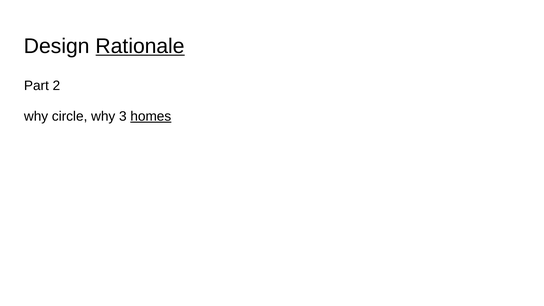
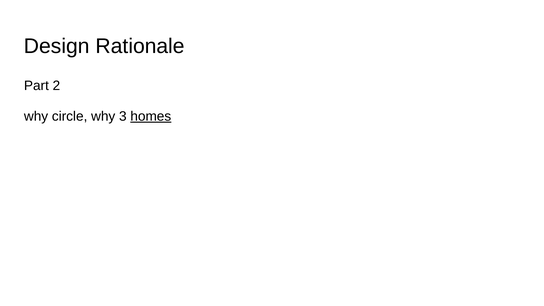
Rationale underline: present -> none (140, 46)
